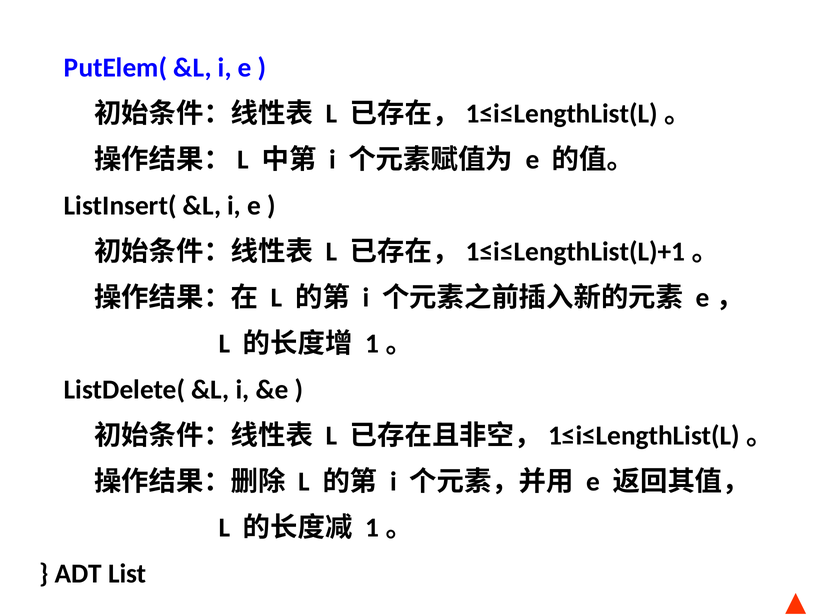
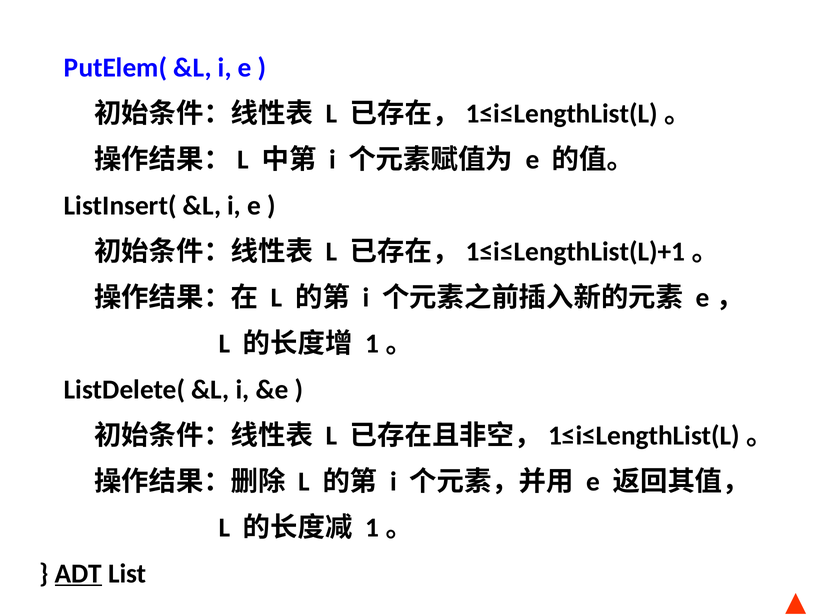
ADT underline: none -> present (78, 573)
